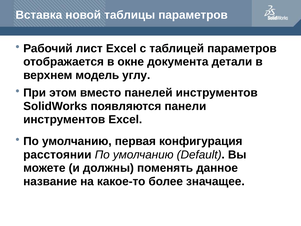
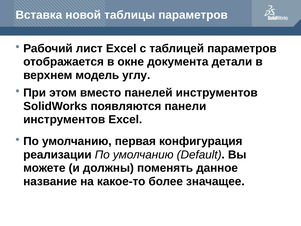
расстоянии: расстоянии -> реализации (57, 154)
